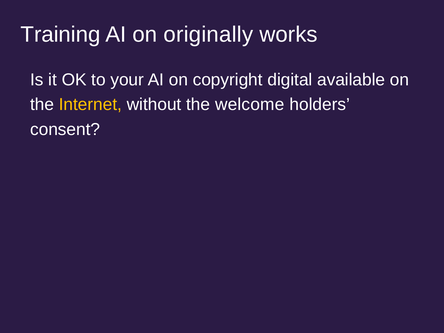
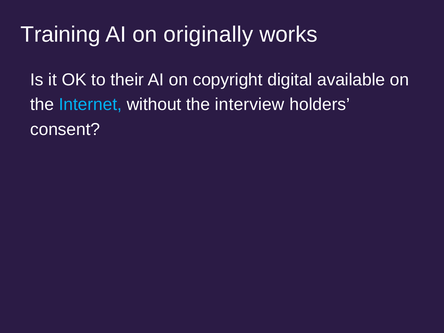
your: your -> their (127, 80)
Internet colour: yellow -> light blue (90, 105)
welcome: welcome -> interview (250, 105)
